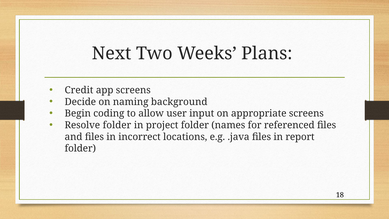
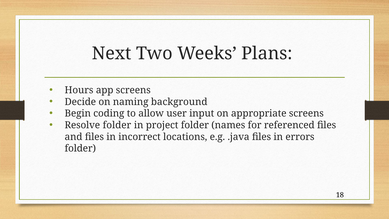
Credit: Credit -> Hours (79, 90)
report: report -> errors (300, 137)
